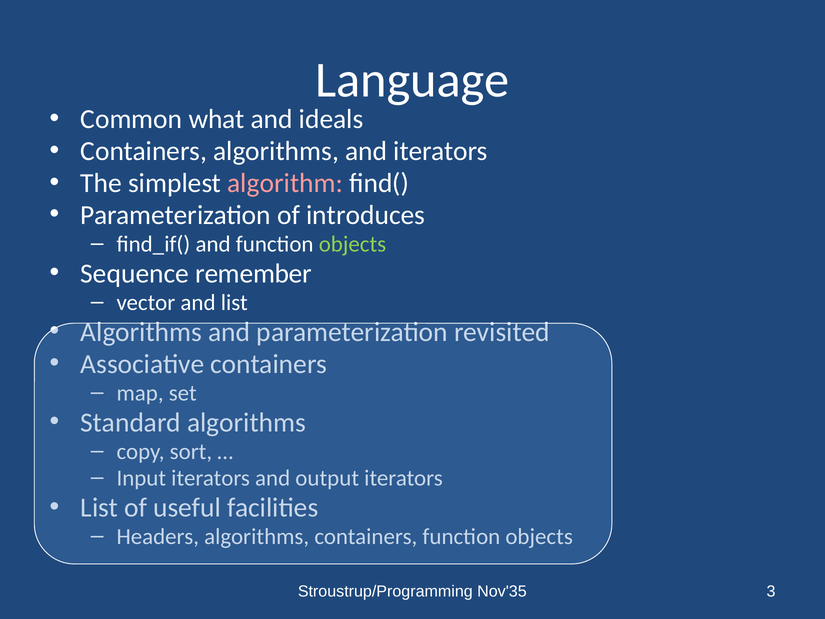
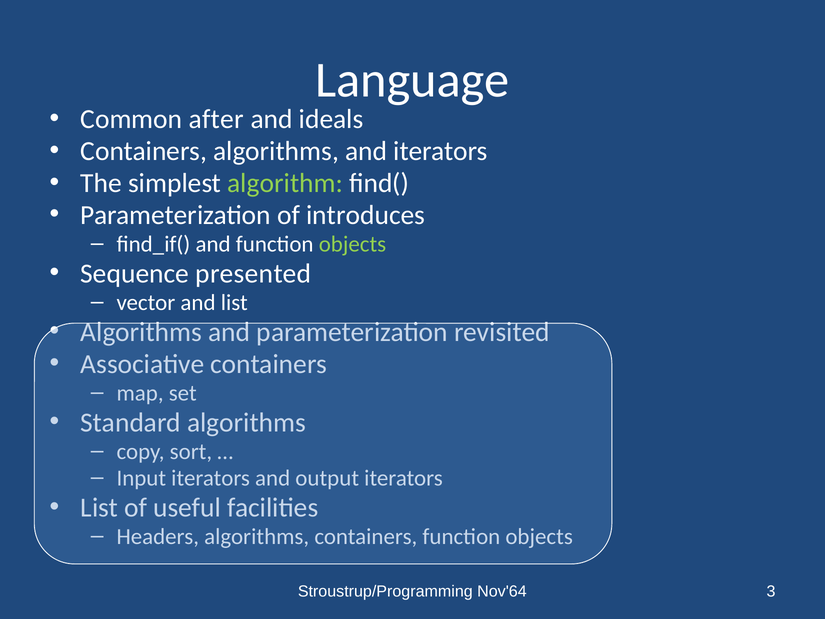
what: what -> after (216, 119)
algorithm colour: pink -> light green (285, 183)
remember: remember -> presented (253, 273)
Nov'35: Nov'35 -> Nov'64 (502, 591)
